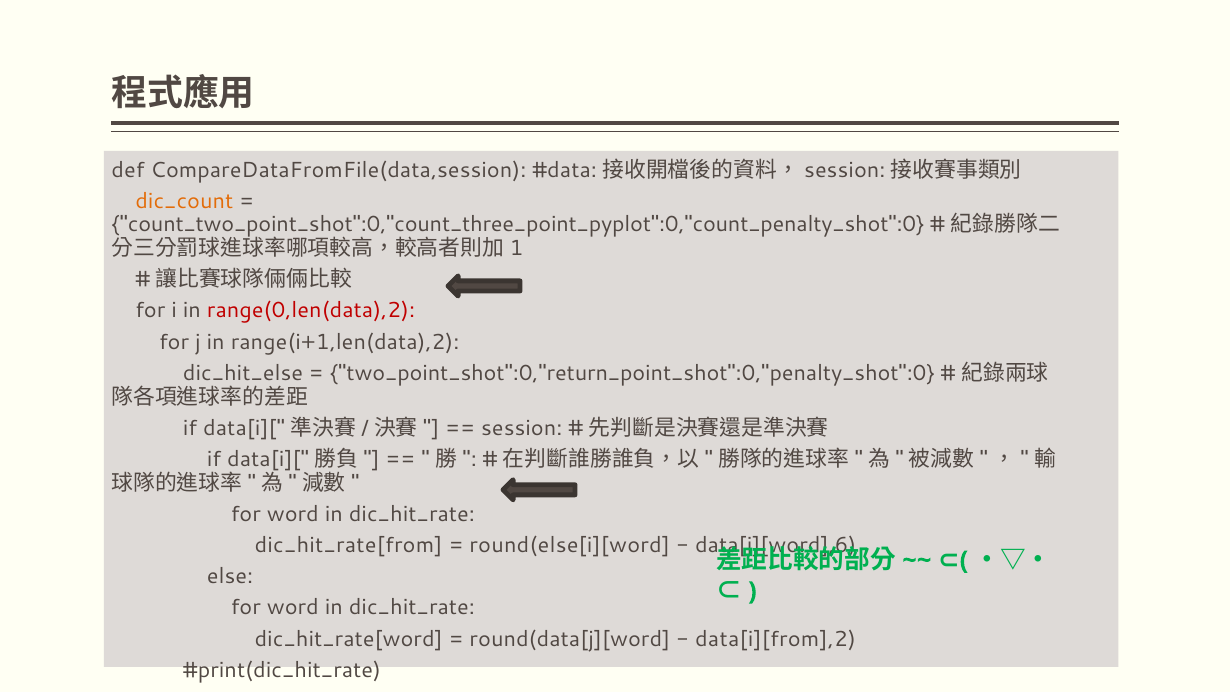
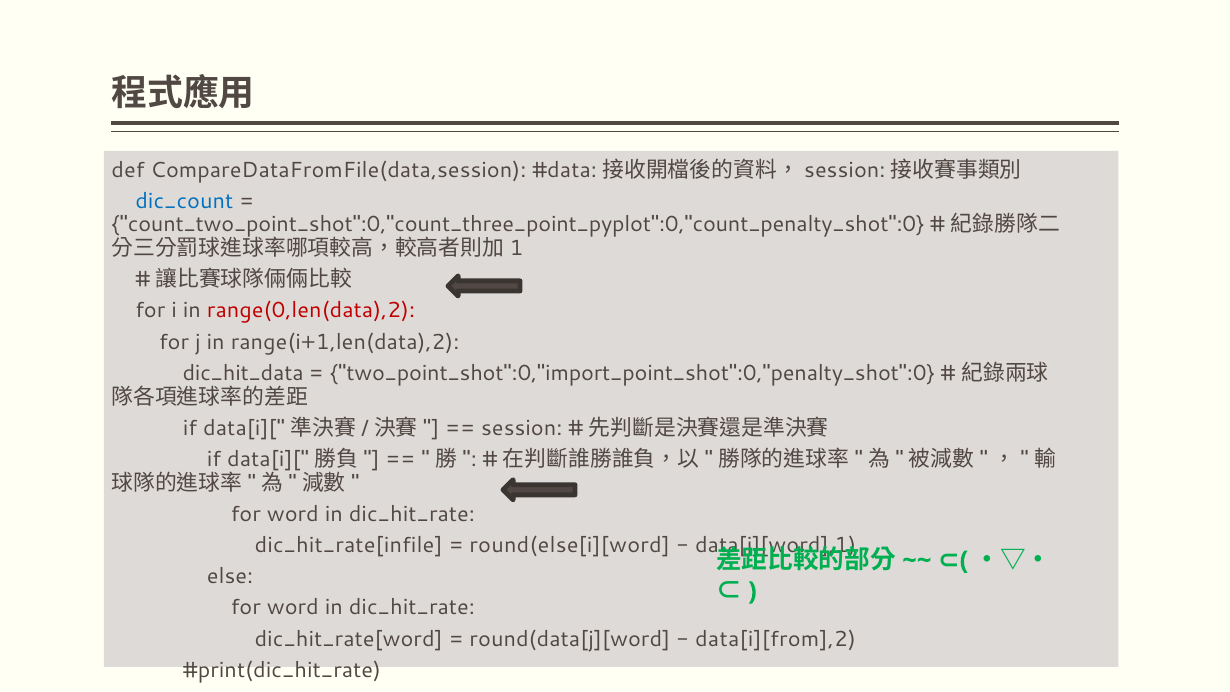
dic_count colour: orange -> blue (184, 201)
dic_hit_else: dic_hit_else -> dic_hit_data (243, 373)
two_point_shot":0,"return_point_shot":0,"penalty_shot":0: two_point_shot":0,"return_point_shot":0,"penalty_shot":0 -> two_point_shot":0,"import_point_shot":0,"penalty_shot":0 (632, 373)
dic_hit_rate[from: dic_hit_rate[from -> dic_hit_rate[infile (349, 545)
data[j][word],6: data[j][word],6 -> data[j][word],1 (776, 545)
